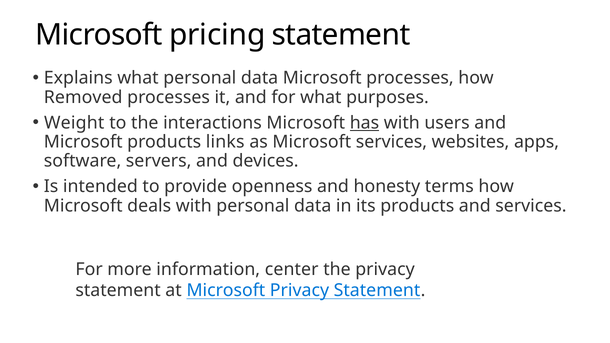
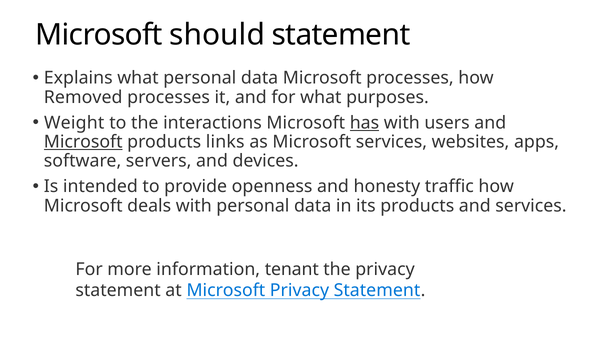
pricing: pricing -> should (217, 35)
Microsoft underline: none -> present (83, 142)
terms: terms -> traffic (449, 187)
center: center -> tenant (292, 269)
